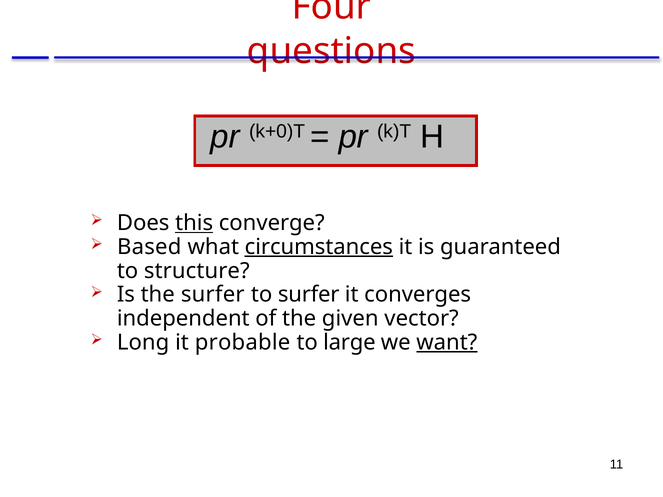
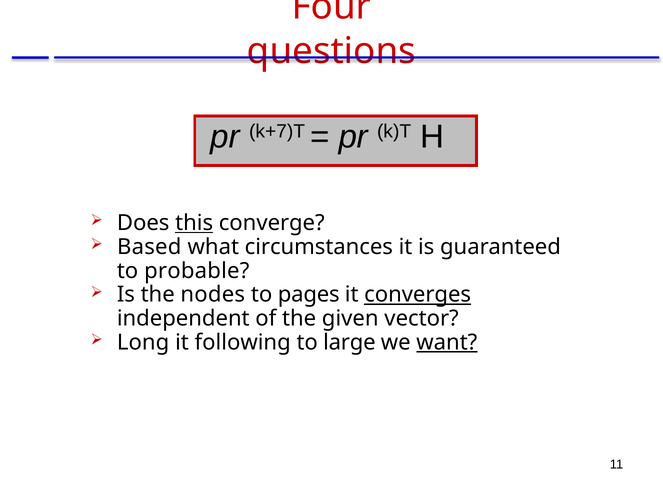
k+0)T: k+0)T -> k+7)T (277, 132)
circumstances underline: present -> none (319, 247)
structure: structure -> probable (197, 271)
the surfer: surfer -> nodes (213, 295)
to surfer: surfer -> pages (309, 295)
converges underline: none -> present (418, 295)
probable: probable -> following (243, 342)
